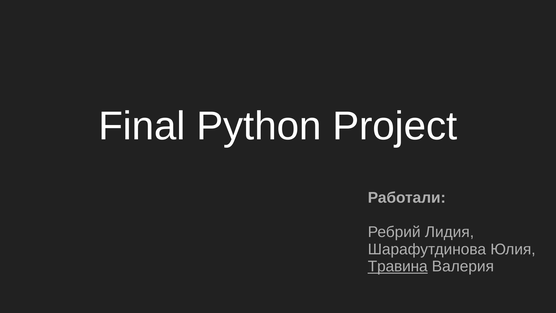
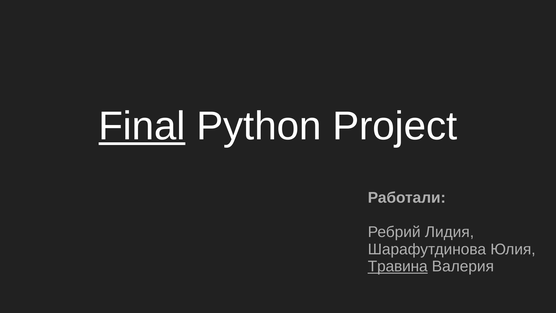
Final underline: none -> present (142, 126)
